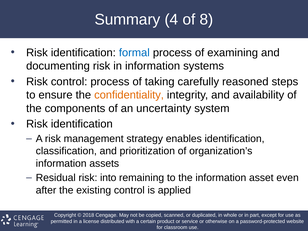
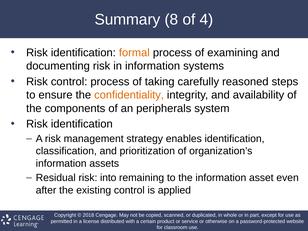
4: 4 -> 8 (171, 19)
8: 8 -> 4 (207, 19)
formal colour: blue -> orange (134, 53)
uncertainty: uncertainty -> peripherals (164, 108)
